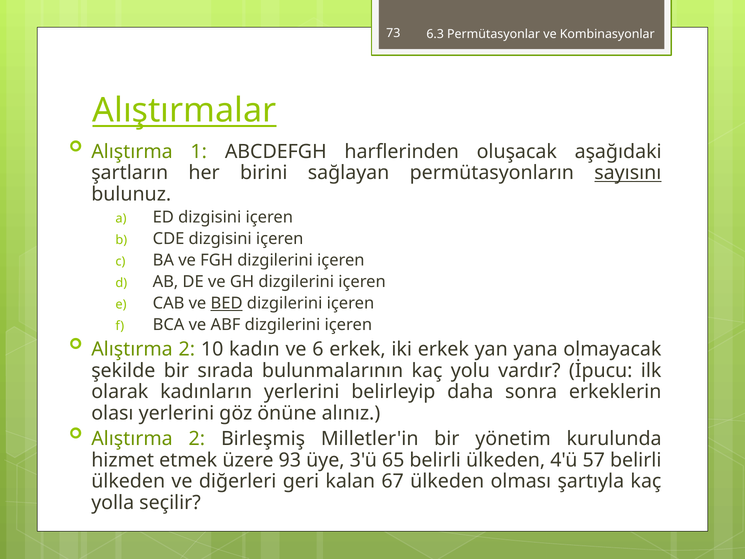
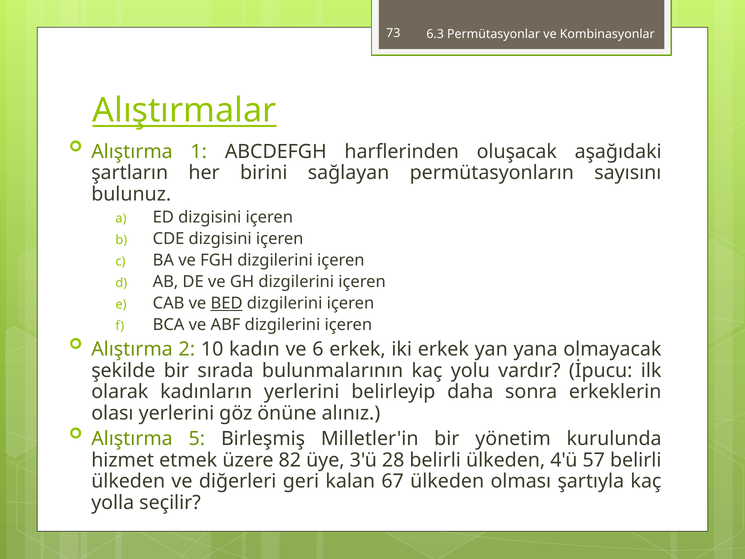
sayısını underline: present -> none (628, 173)
2: 2 -> 5 (197, 439)
93: 93 -> 82 (290, 460)
65: 65 -> 28 (393, 460)
